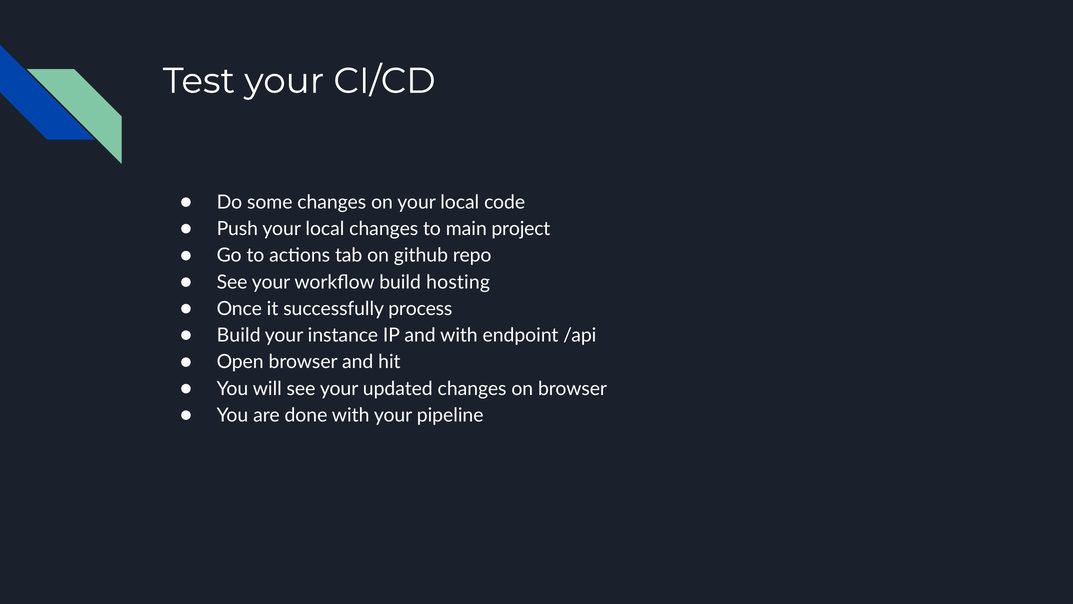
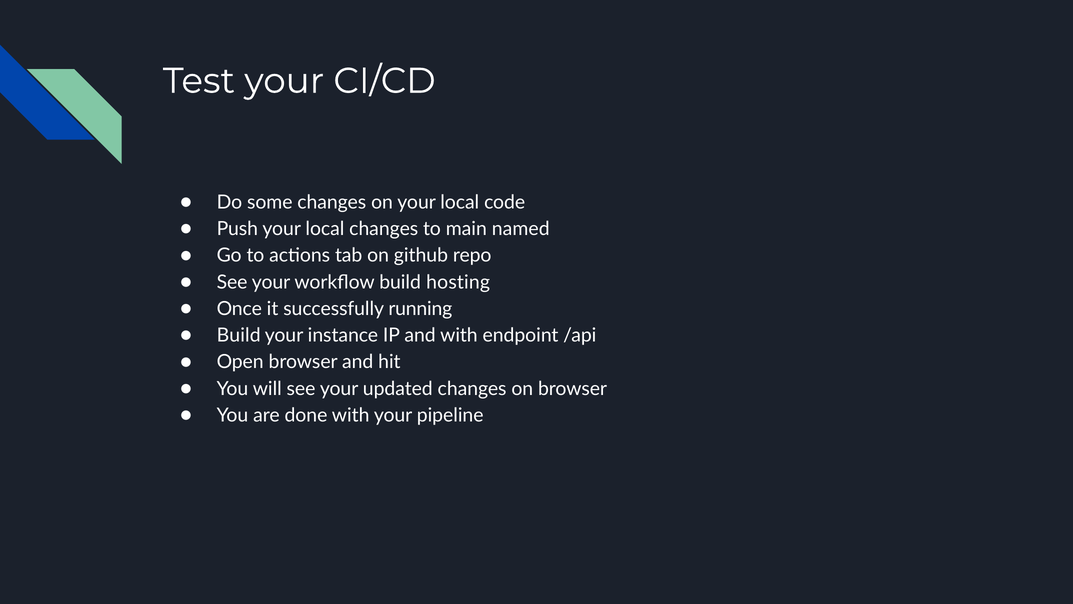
project: project -> named (521, 229)
process: process -> running (420, 309)
